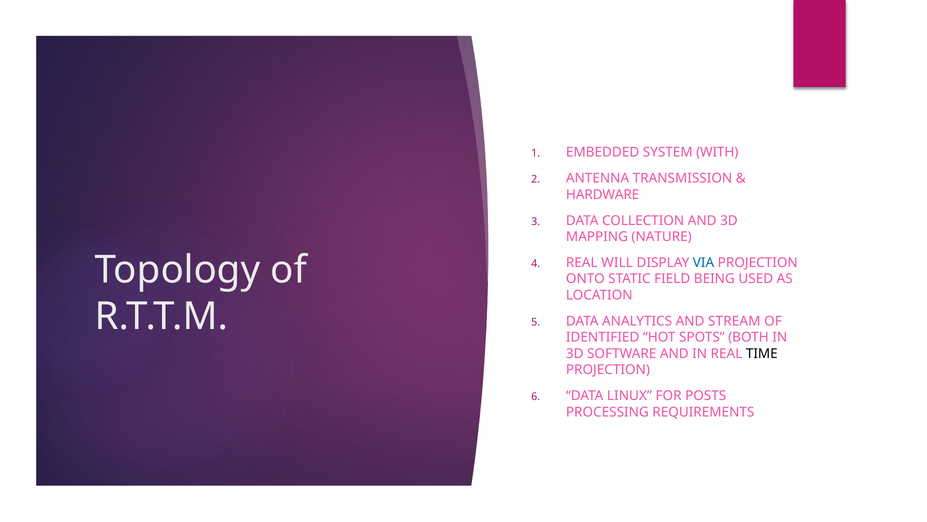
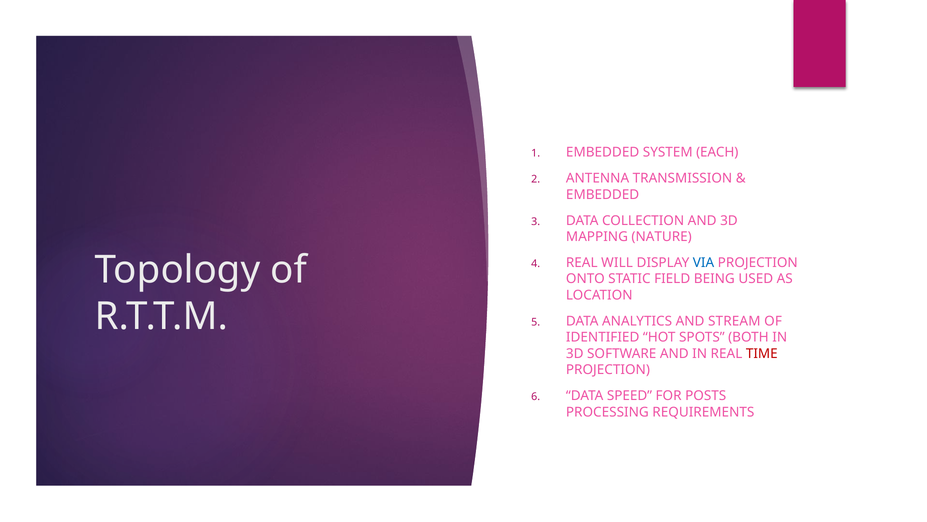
WITH: WITH -> EACH (717, 152)
HARDWARE: HARDWARE -> EMBEDDED (603, 194)
TIME colour: black -> red (762, 353)
LINUX: LINUX -> SPEED (630, 395)
